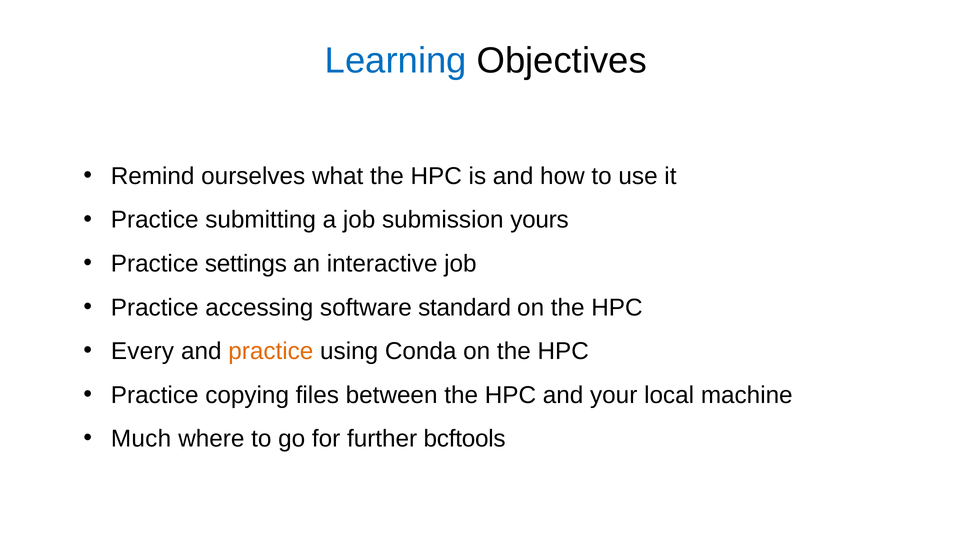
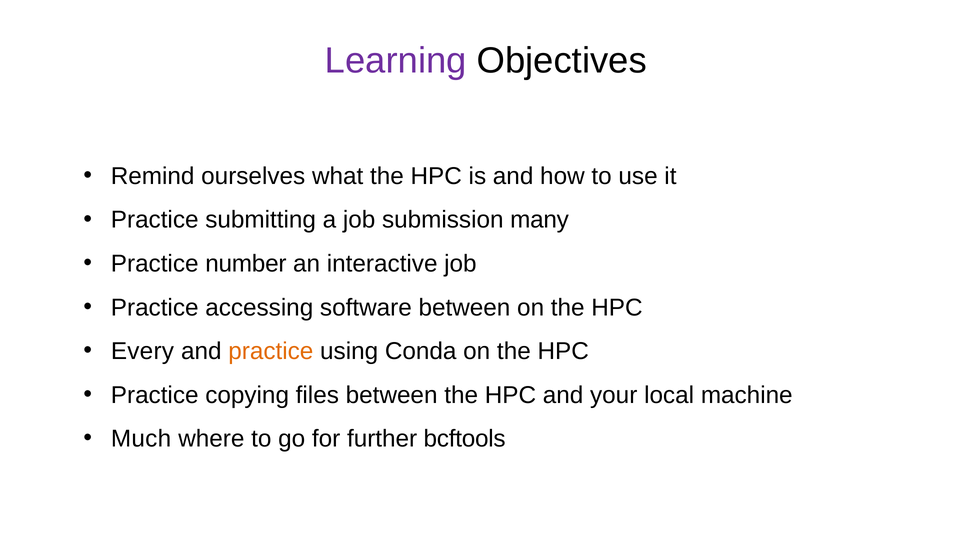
Learning colour: blue -> purple (396, 61)
yours: yours -> many (540, 220)
settings: settings -> number (246, 264)
software standard: standard -> between (464, 307)
